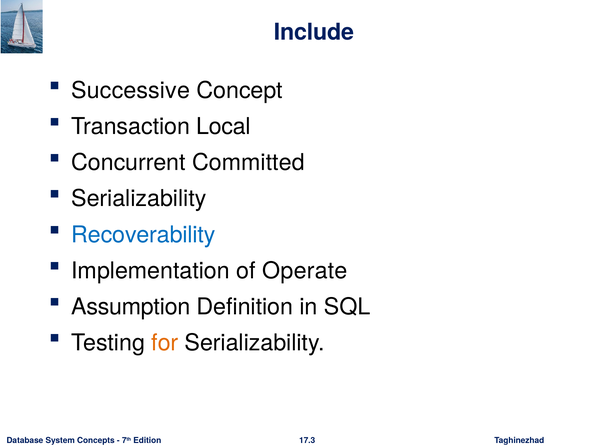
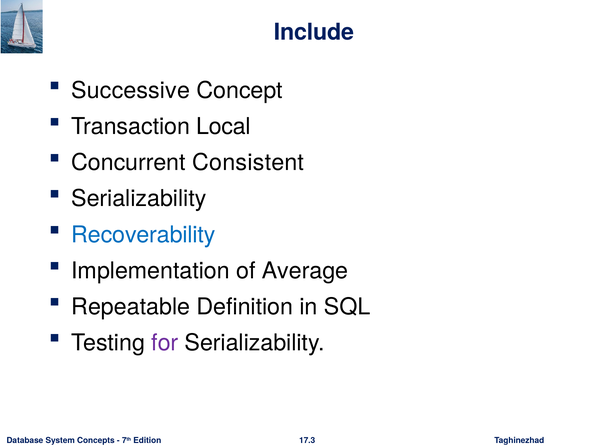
Committed: Committed -> Consistent (248, 163)
Operate: Operate -> Average (305, 271)
Assumption: Assumption -> Repeatable (131, 307)
for colour: orange -> purple (165, 343)
